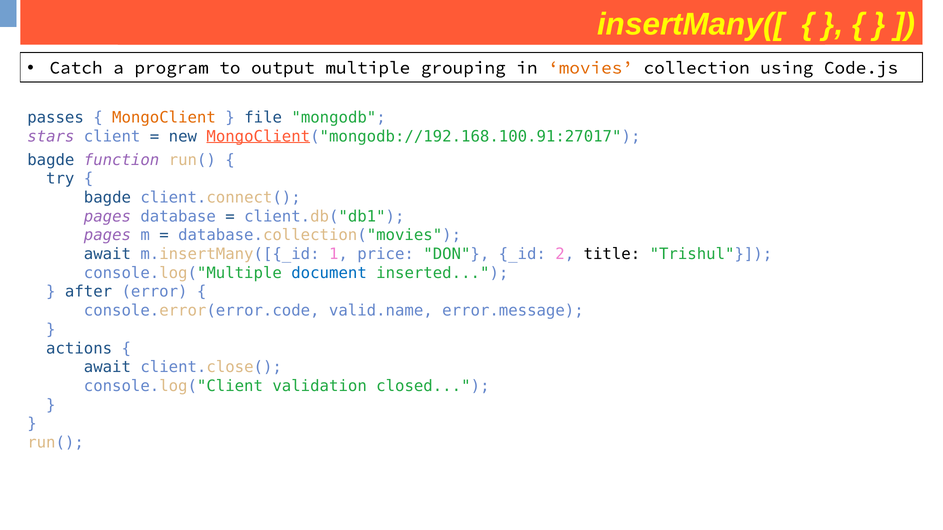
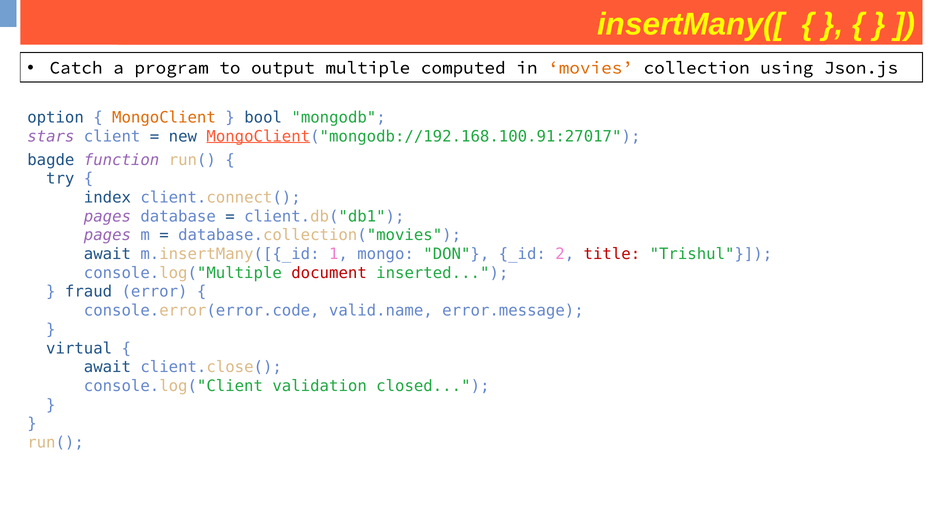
grouping: grouping -> computed (463, 68)
Code.js: Code.js -> Json.js (861, 68)
passes: passes -> option (56, 118)
file: file -> bool (263, 118)
bagde: bagde -> index (107, 198)
price: price -> mongo (386, 254)
title colour: black -> red (612, 254)
document colour: blue -> red (329, 273)
after: after -> fraud (89, 292)
actions: actions -> virtual (79, 349)
